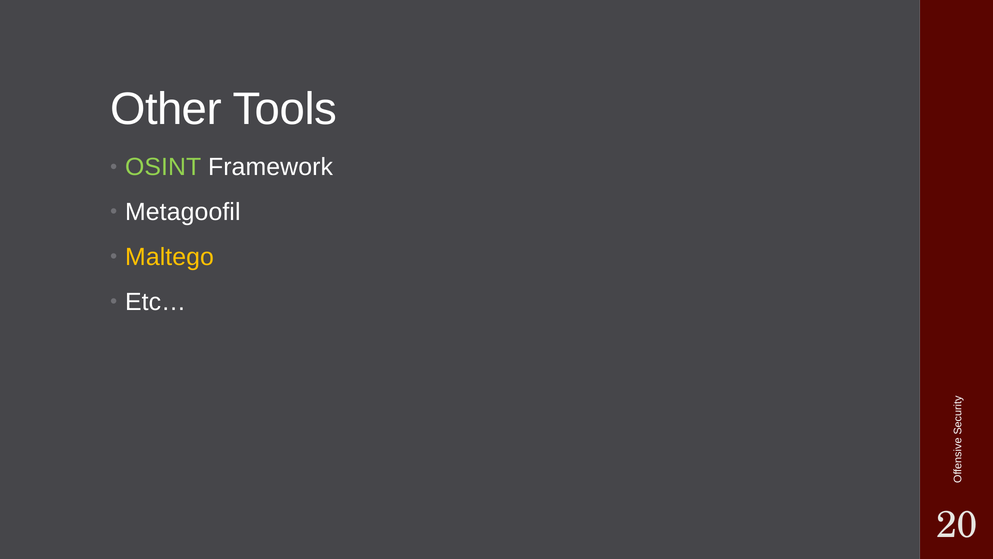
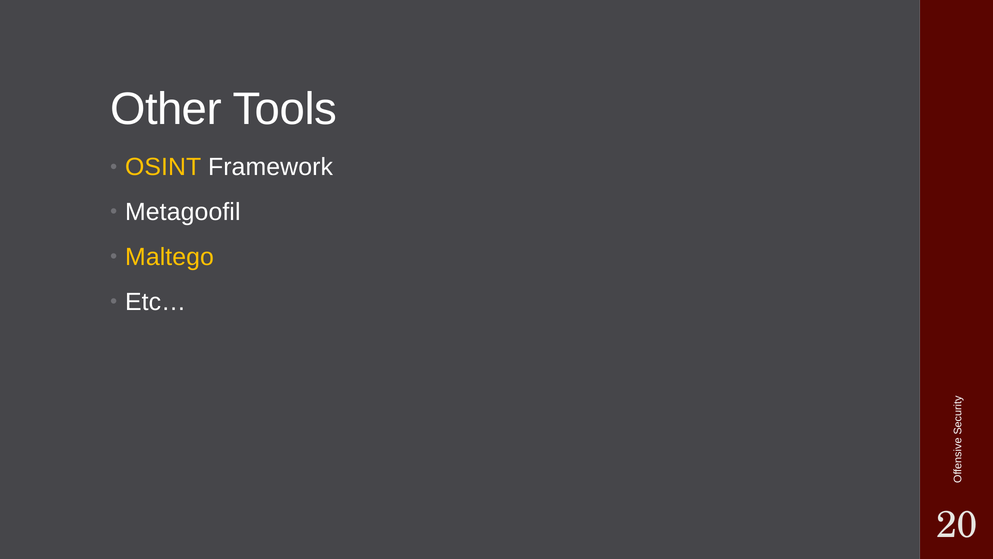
OSINT colour: light green -> yellow (163, 167)
